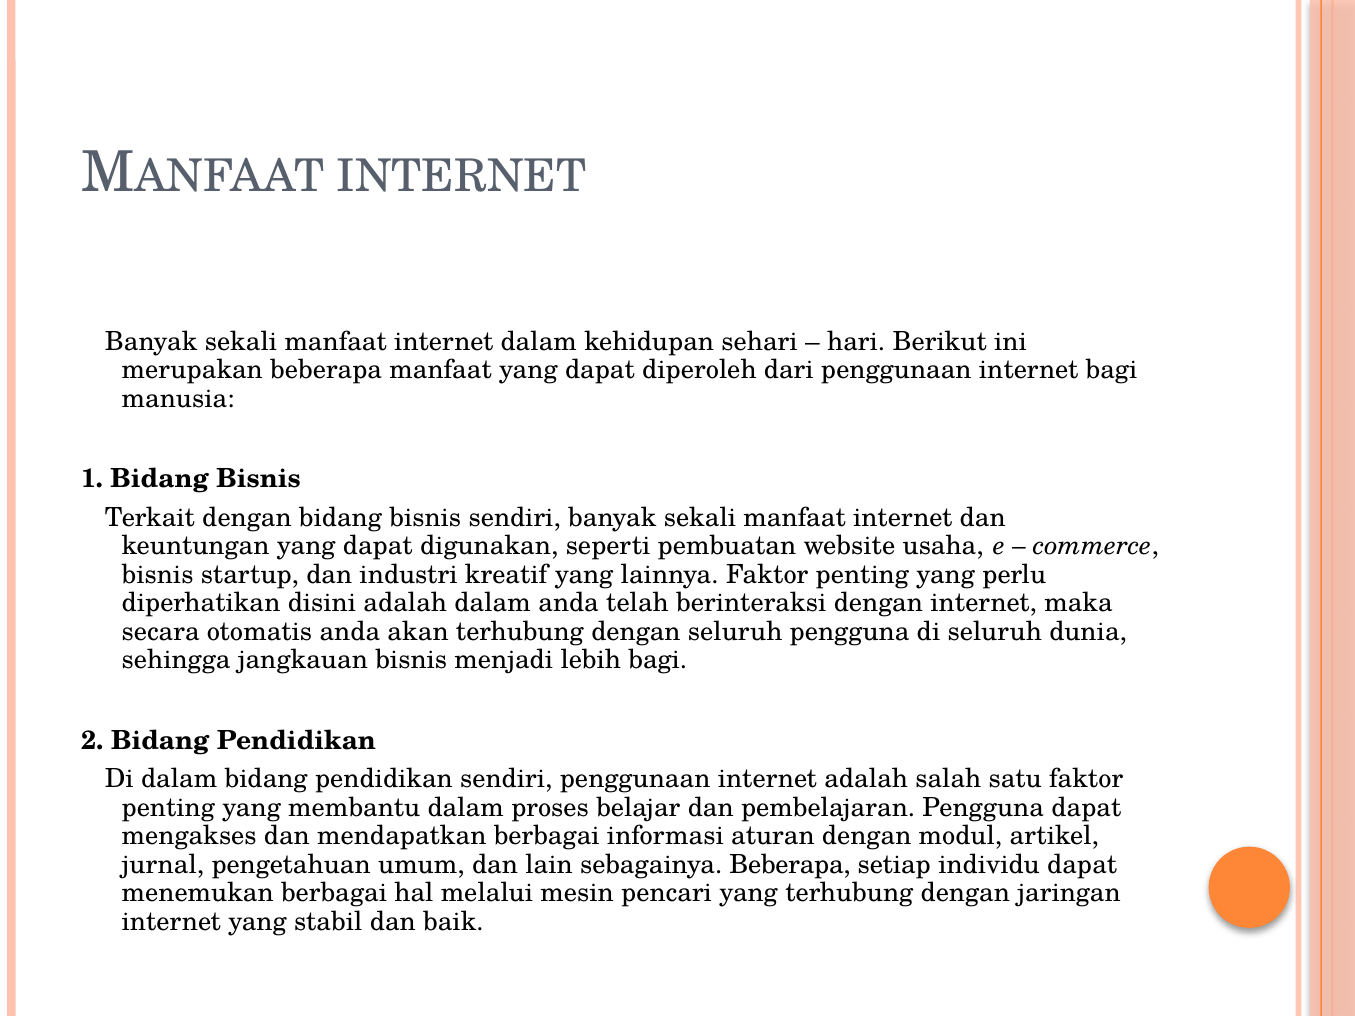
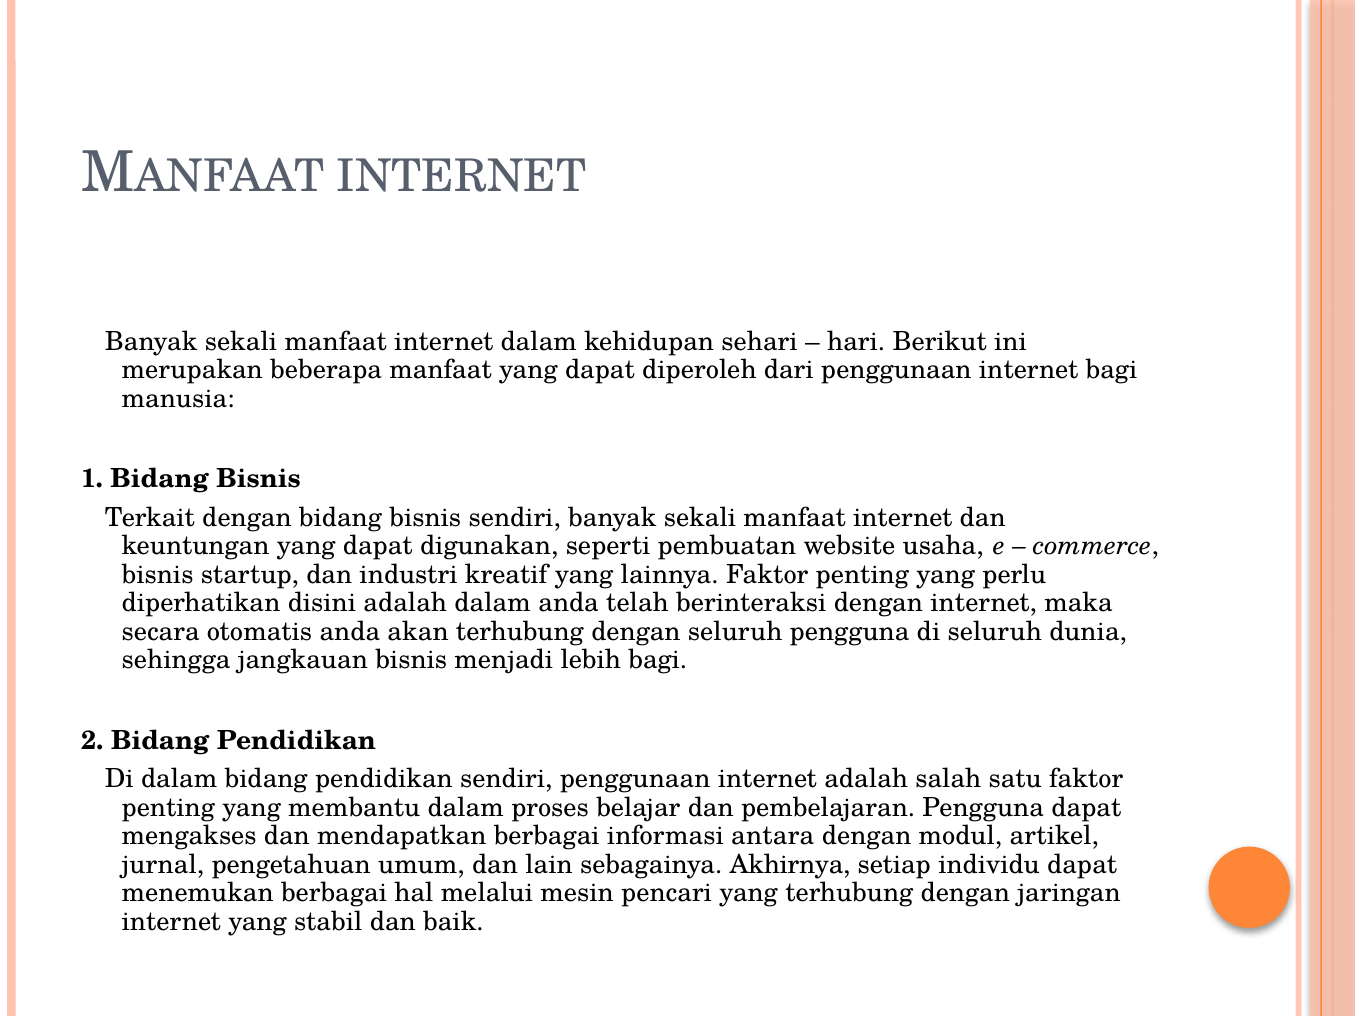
aturan: aturan -> antara (773, 836)
sebagainya Beberapa: Beberapa -> Akhirnya (790, 865)
